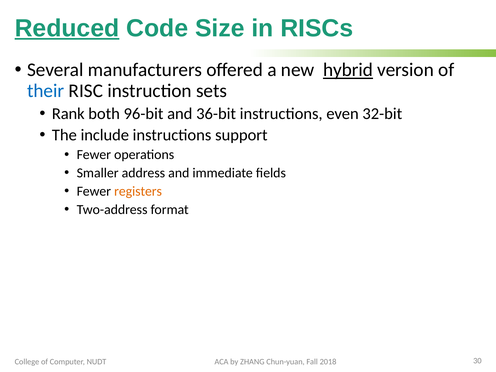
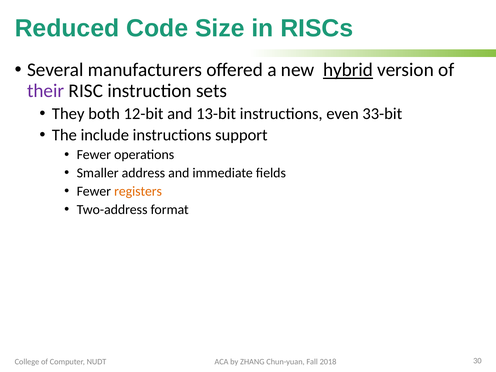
Reduced underline: present -> none (67, 28)
their colour: blue -> purple (46, 91)
Rank: Rank -> They (68, 114)
96-bit: 96-bit -> 12-bit (144, 114)
36-bit: 36-bit -> 13-bit (216, 114)
32-bit: 32-bit -> 33-bit (382, 114)
